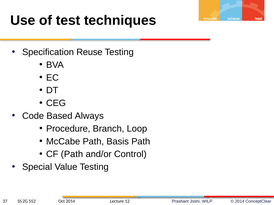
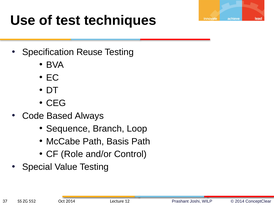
Procedure: Procedure -> Sequence (68, 129)
CF Path: Path -> Role (72, 155)
